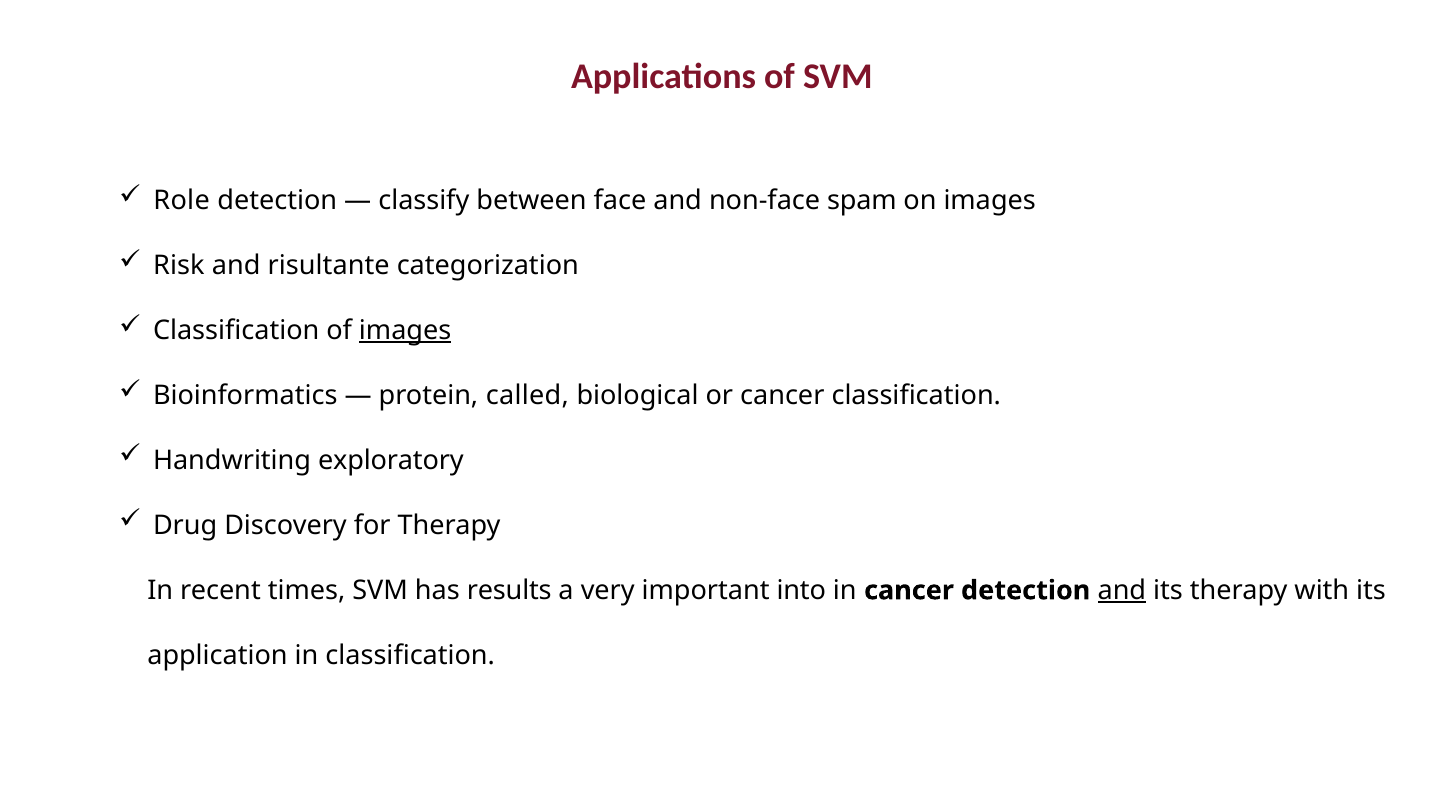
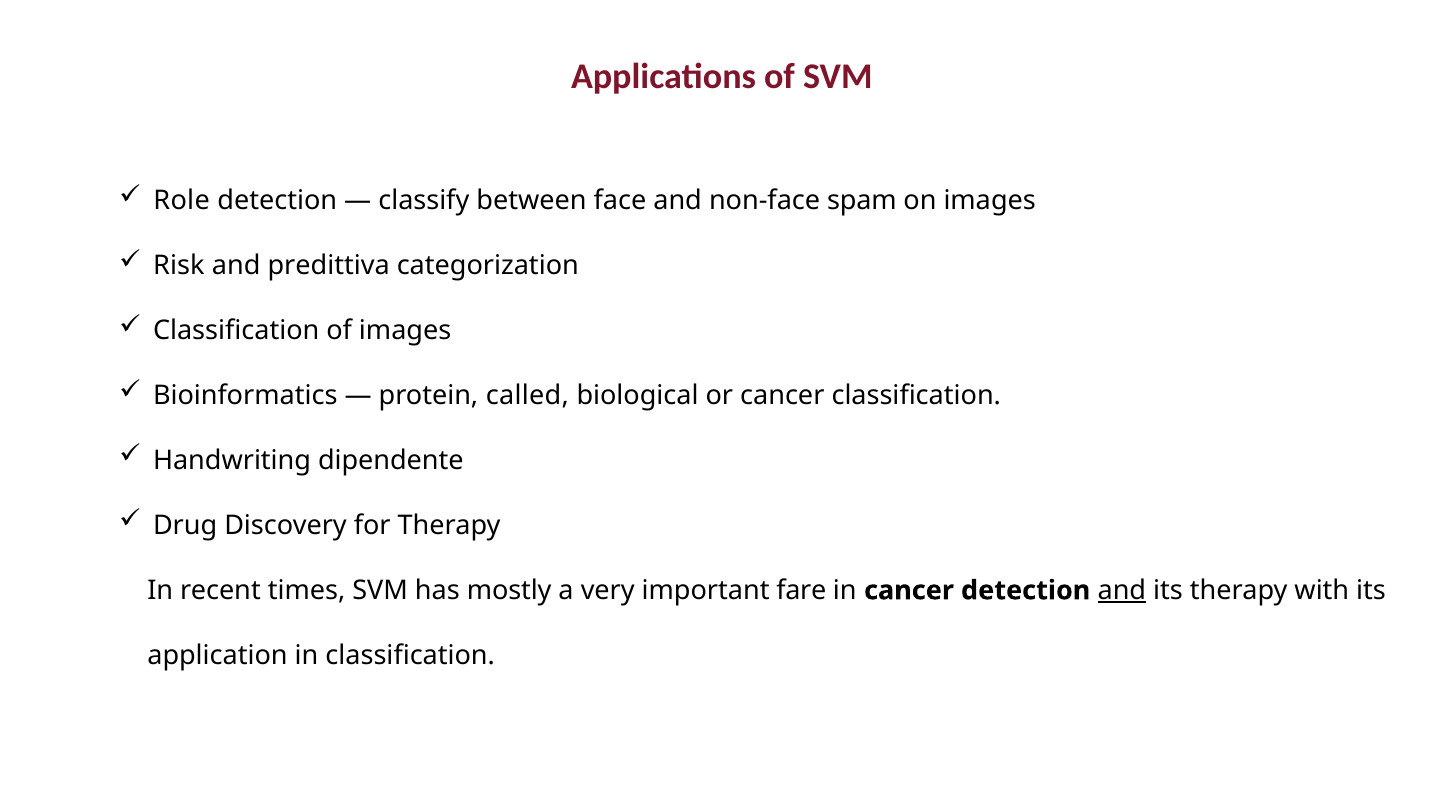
risultante: risultante -> predittiva (329, 266)
images underline: present -> none (405, 331)
exploratory: exploratory -> dipendente (391, 461)
results: results -> mostly (509, 591)
into: into -> fare (801, 591)
